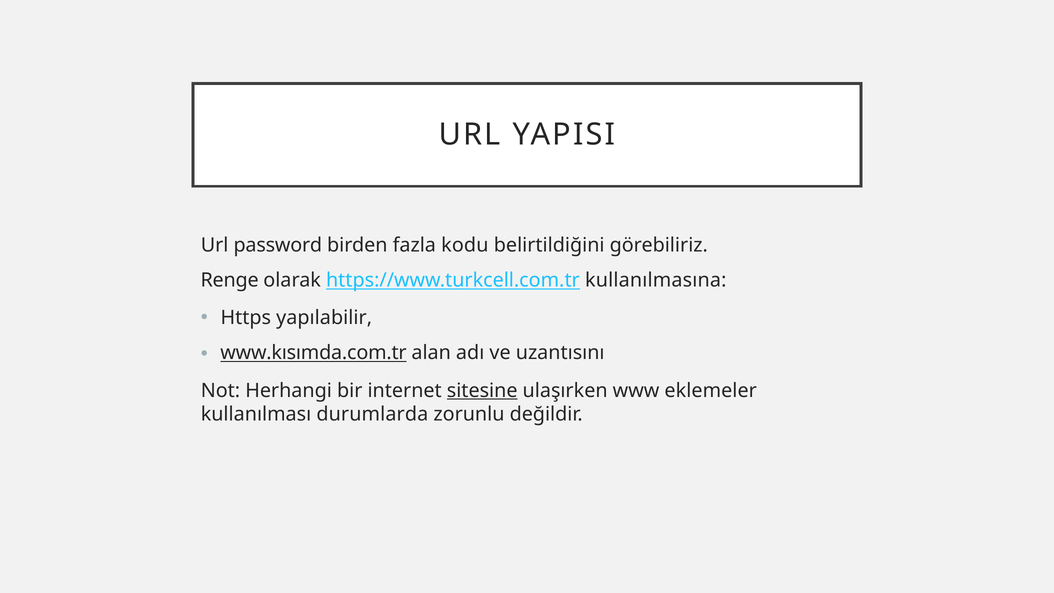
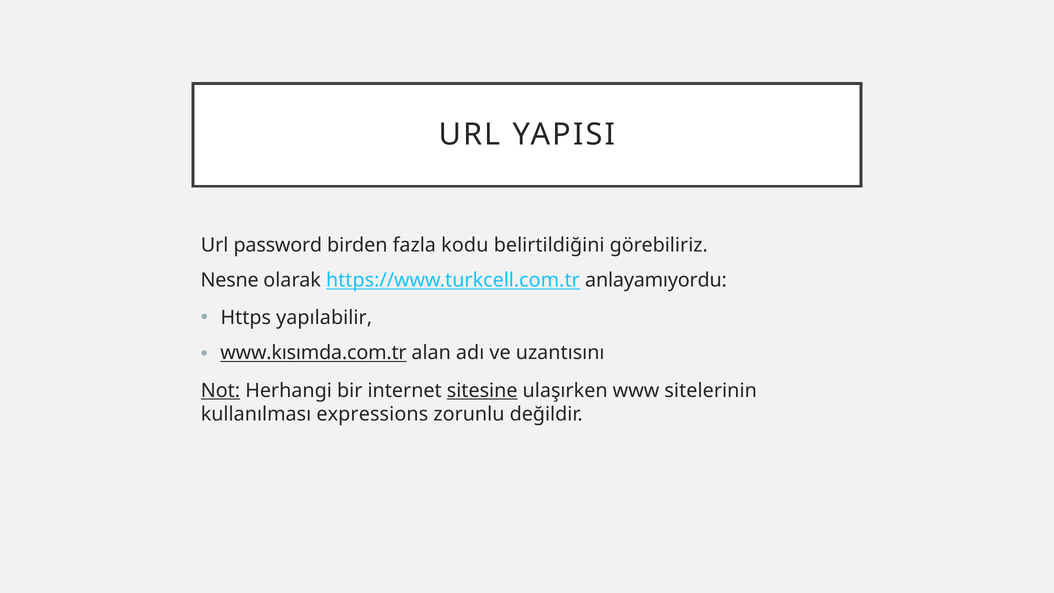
Renge: Renge -> Nesne (230, 280)
kullanılmasına: kullanılmasına -> anlayamıyordu (656, 280)
Not underline: none -> present (220, 390)
eklemeler: eklemeler -> sitelerinin (711, 390)
durumlarda: durumlarda -> expressions (372, 414)
